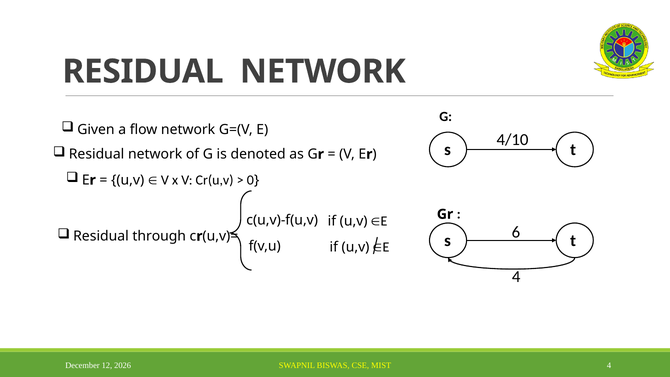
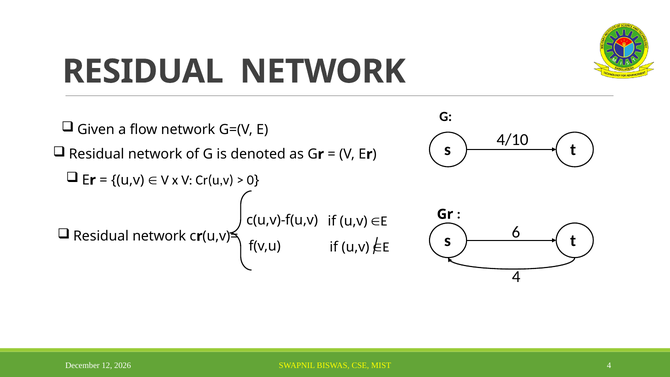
through: through -> network (159, 236)
